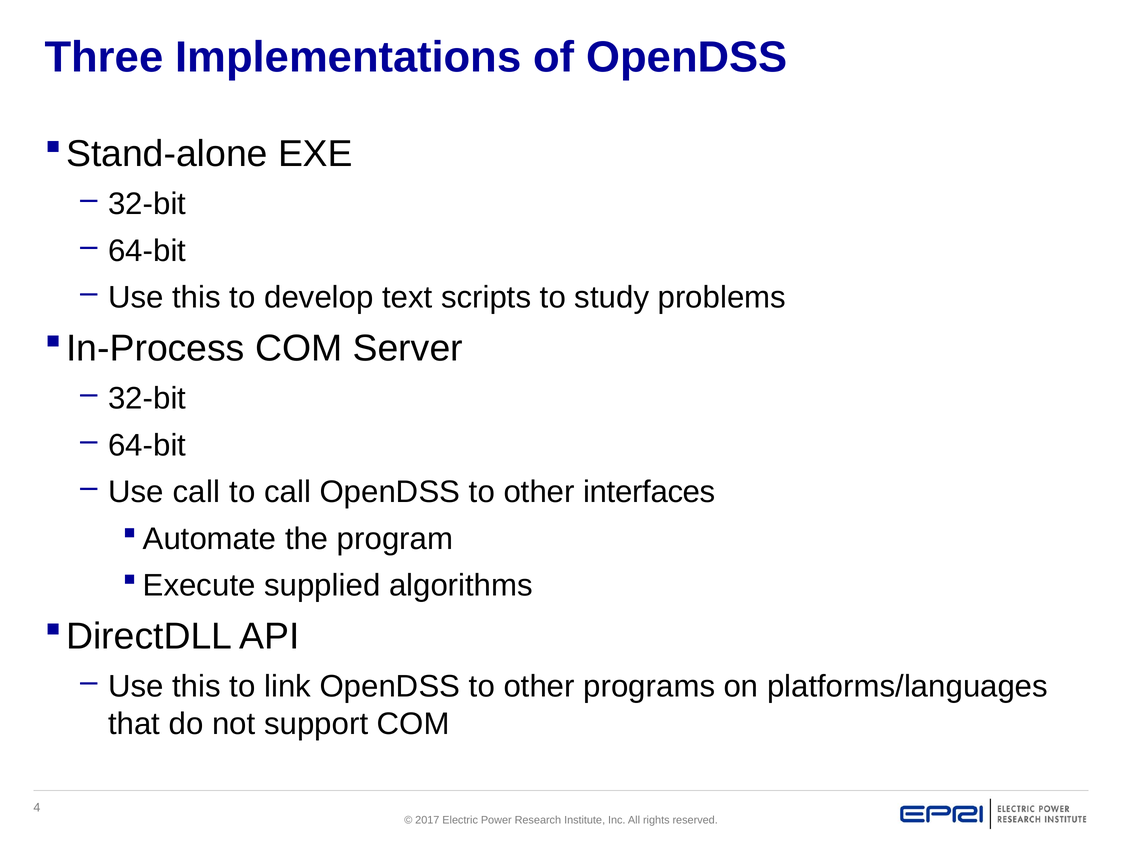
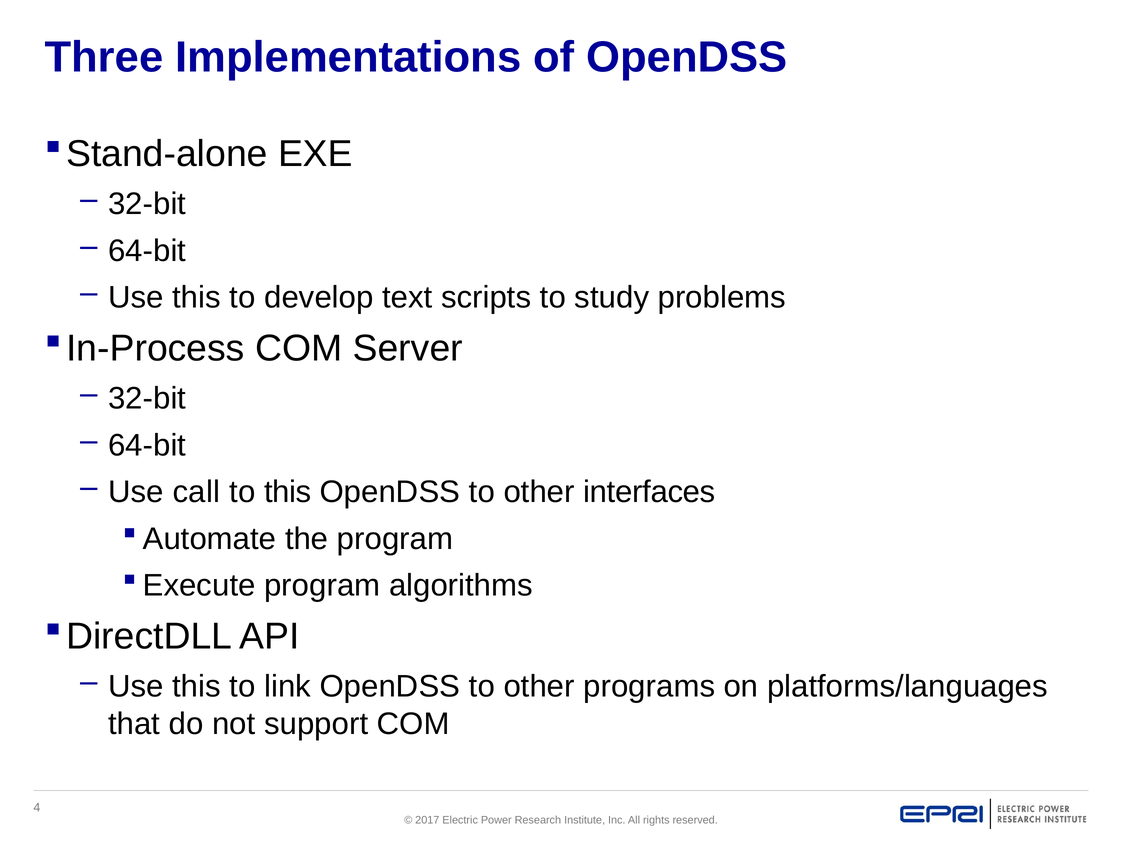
to call: call -> this (288, 492)
supplied: supplied -> program (322, 586)
